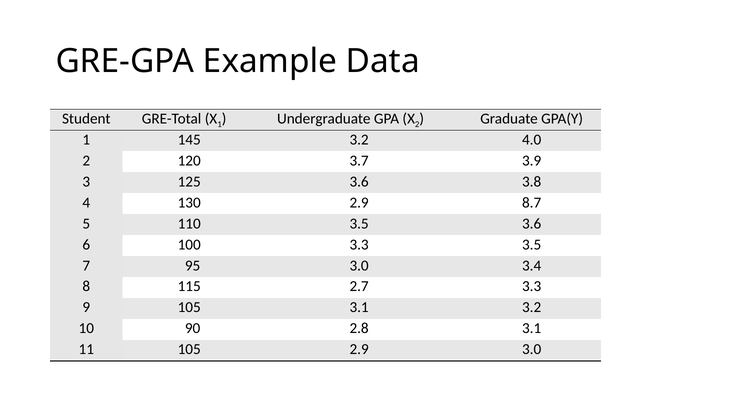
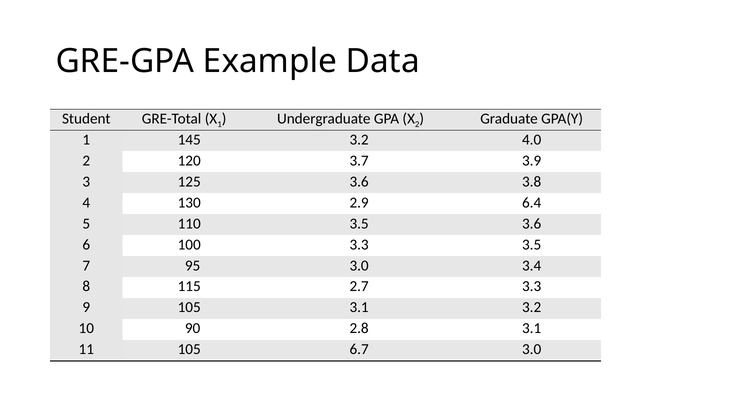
8.7: 8.7 -> 6.4 (532, 203)
105 2.9: 2.9 -> 6.7 (359, 349)
